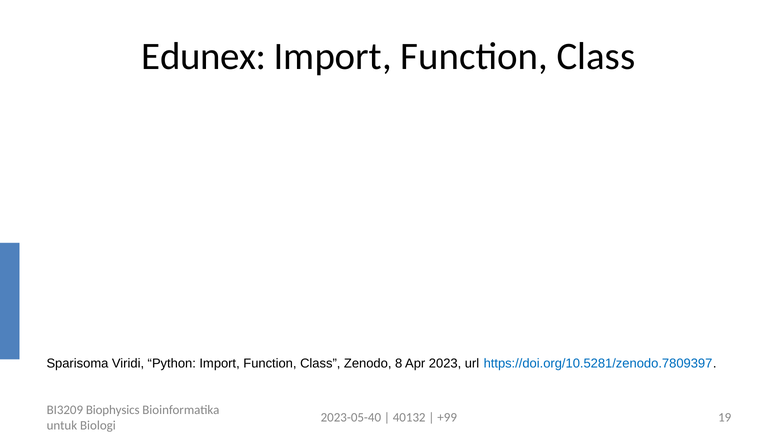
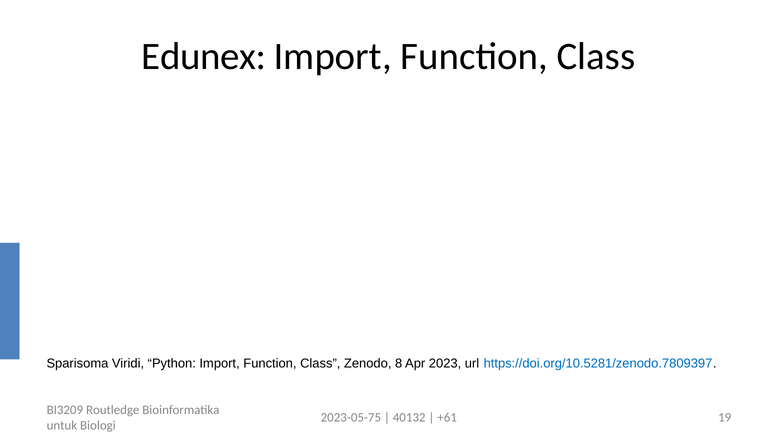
Biophysics: Biophysics -> Routledge (113, 410)
2023-05-40: 2023-05-40 -> 2023-05-75 (351, 418)
+99: +99 -> +61 (447, 418)
